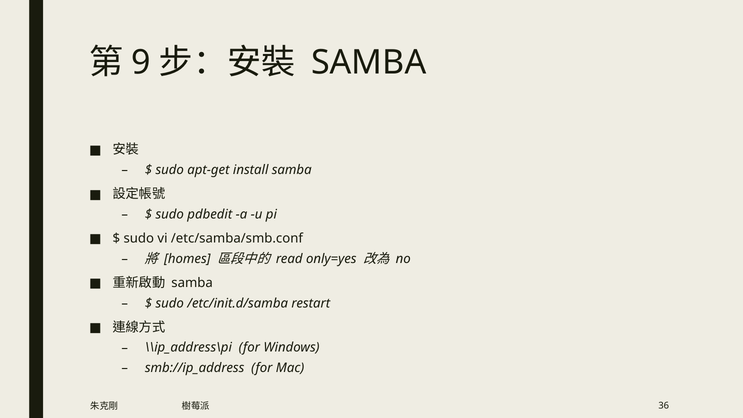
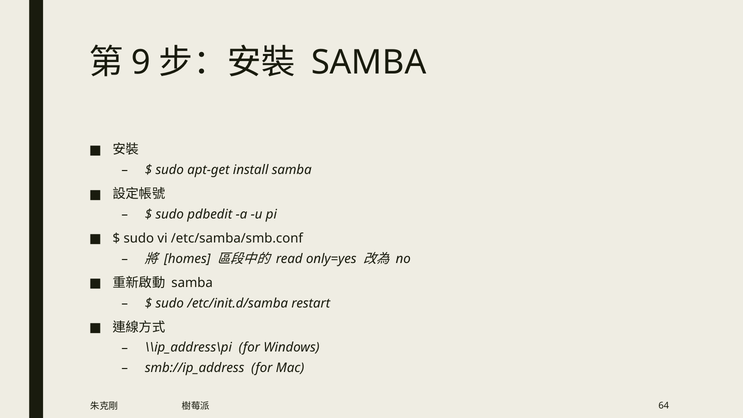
36: 36 -> 64 (664, 405)
